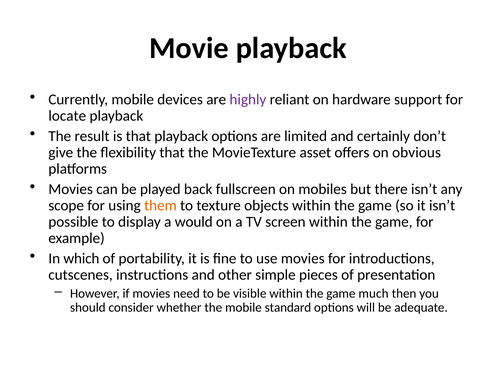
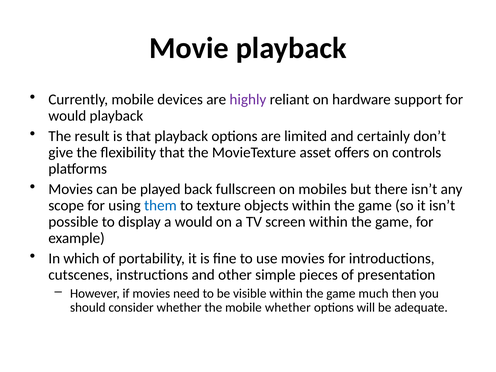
locate: locate -> would (67, 116)
obvious: obvious -> controls (417, 152)
them colour: orange -> blue (160, 206)
mobile standard: standard -> whether (288, 308)
